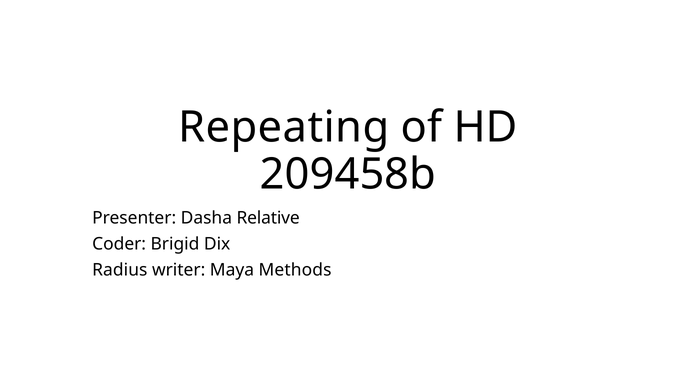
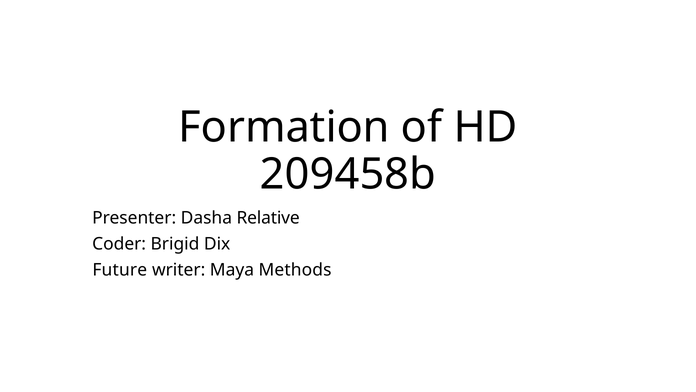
Repeating: Repeating -> Formation (284, 127)
Radius: Radius -> Future (120, 270)
